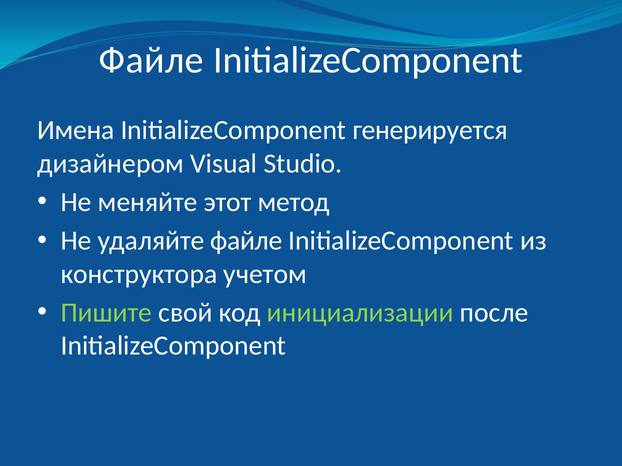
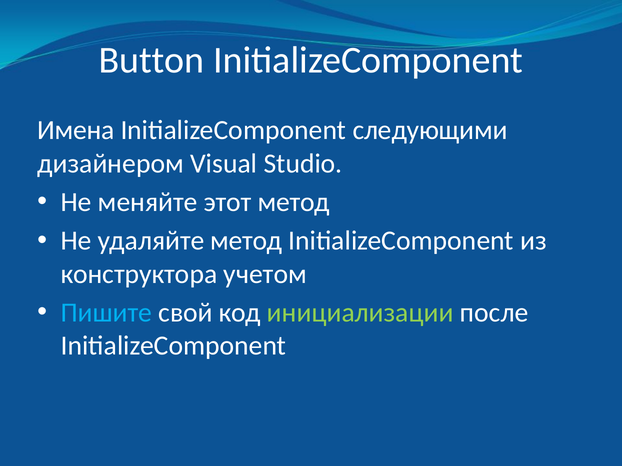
Файле: Файле -> Button (151, 60)
генерируется: генерируется -> следующими (430, 130)
удаляйте файле: файле -> метод (246, 241)
Пишите colour: light green -> light blue (106, 313)
